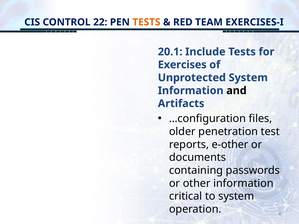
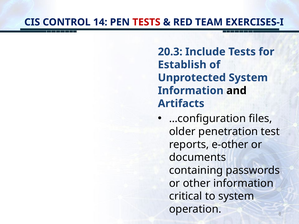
22: 22 -> 14 (100, 22)
TESTS colour: orange -> red (146, 22)
20.1: 20.1 -> 20.3 (170, 52)
Exercises: Exercises -> Establish (182, 65)
